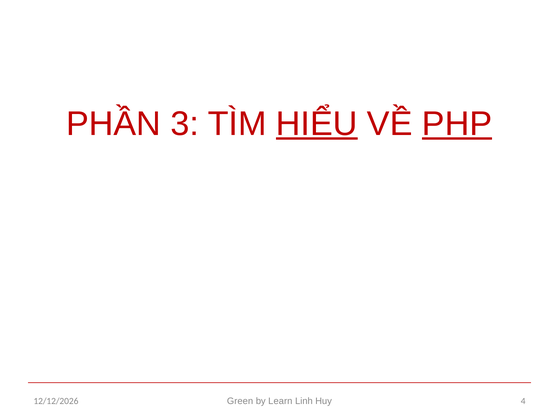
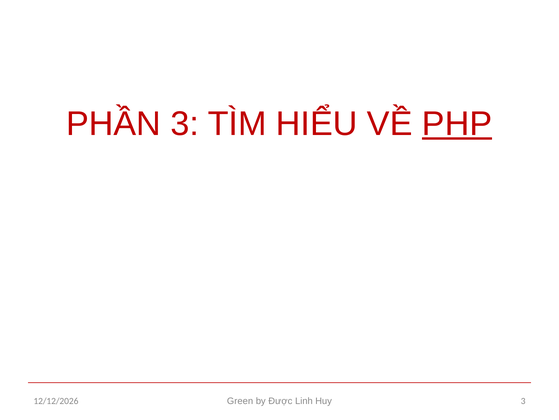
HIỂU underline: present -> none (317, 124)
Learn: Learn -> Được (280, 400)
Huy 4: 4 -> 3 (523, 400)
